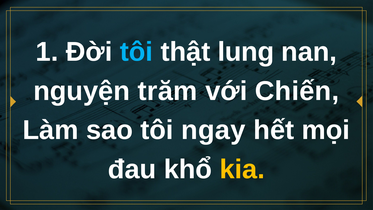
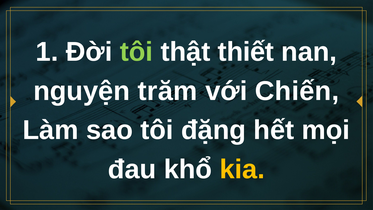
tôi colour: light blue -> light green (136, 52)
lung: lung -> thiết (246, 52)
ngay: ngay -> đặng (213, 130)
